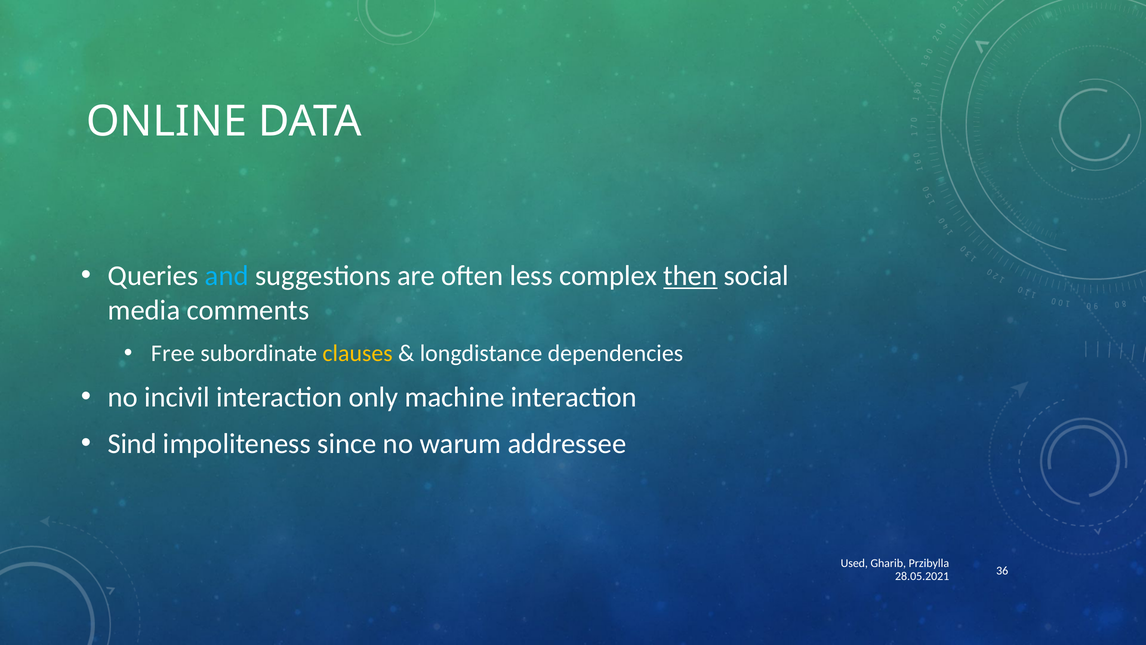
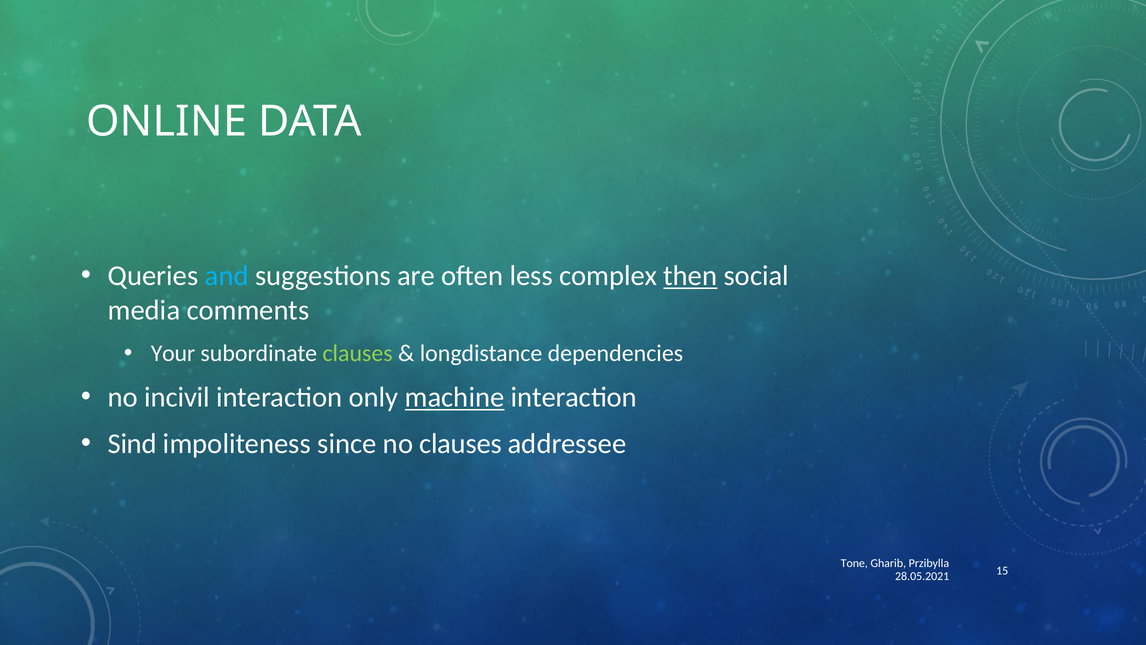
Free: Free -> Your (173, 353)
clauses colour: yellow -> light green (358, 353)
machine underline: none -> present (455, 397)
no warum: warum -> clauses (461, 444)
Used: Used -> Tone (854, 563)
36: 36 -> 15 (1002, 570)
